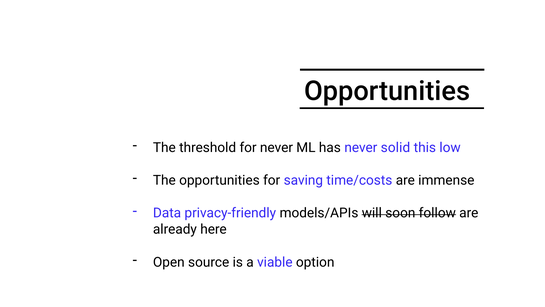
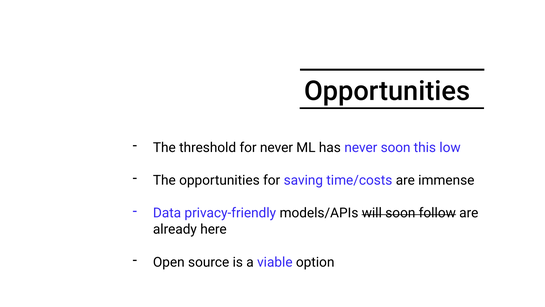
never solid: solid -> soon (396, 147)
